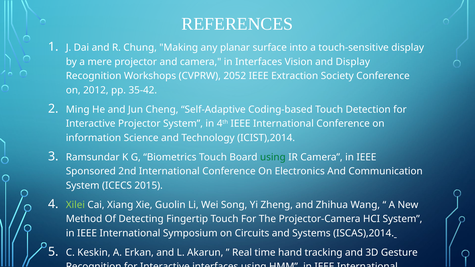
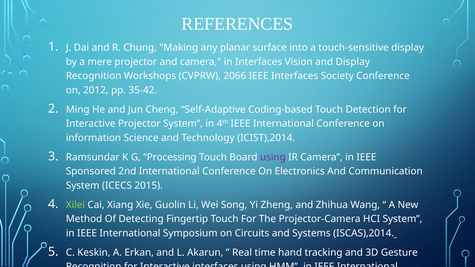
2052: 2052 -> 2066 (235, 76)
IEEE Extraction: Extraction -> Interfaces (295, 76)
G Biometrics: Biometrics -> Processing (170, 157)
using colour: green -> purple (273, 157)
